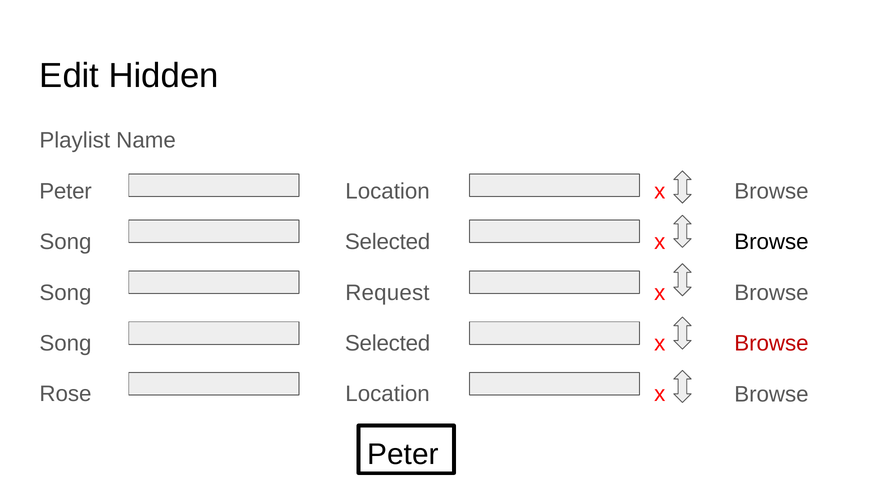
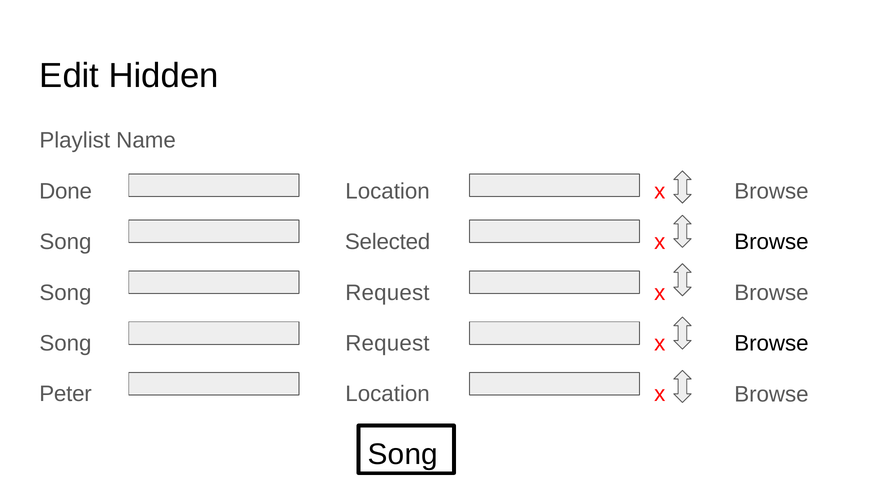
Peter: Peter -> Done (66, 191)
Selected: Selected -> Request (387, 343)
Browse colour: red -> black (771, 343)
Rose: Rose -> Peter (66, 394)
Peter: Peter -> Song (403, 454)
